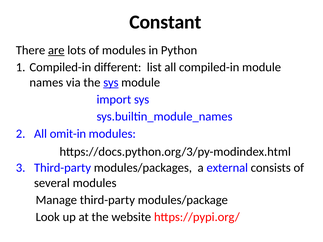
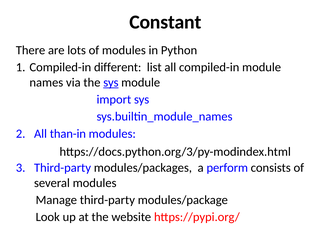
are underline: present -> none (56, 50)
omit-in: omit-in -> than-in (68, 134)
external: external -> perform (227, 168)
